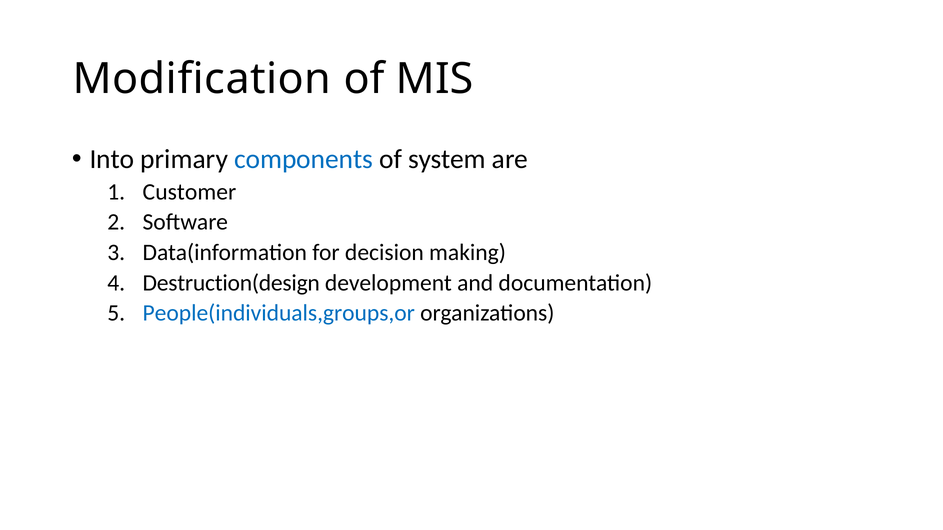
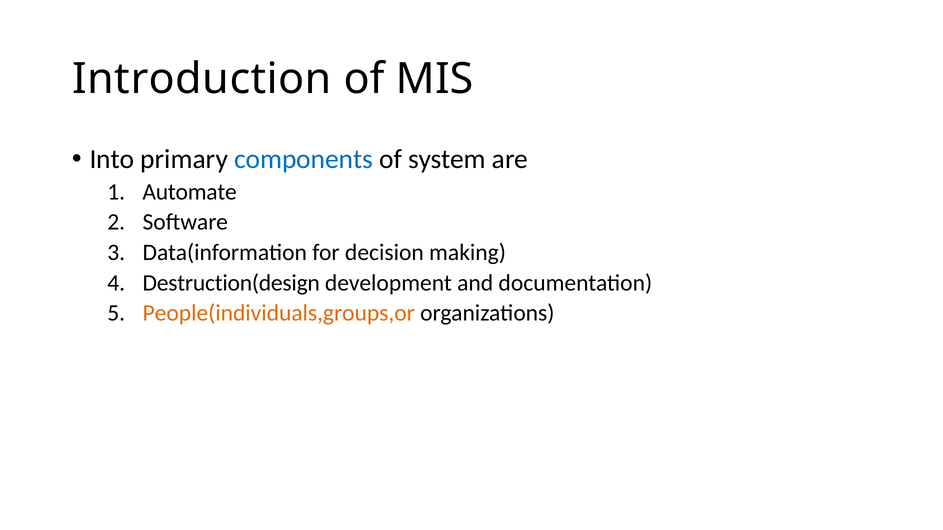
Modification: Modification -> Introduction (202, 79)
Customer: Customer -> Automate (190, 192)
People(individuals,groups,or colour: blue -> orange (279, 313)
